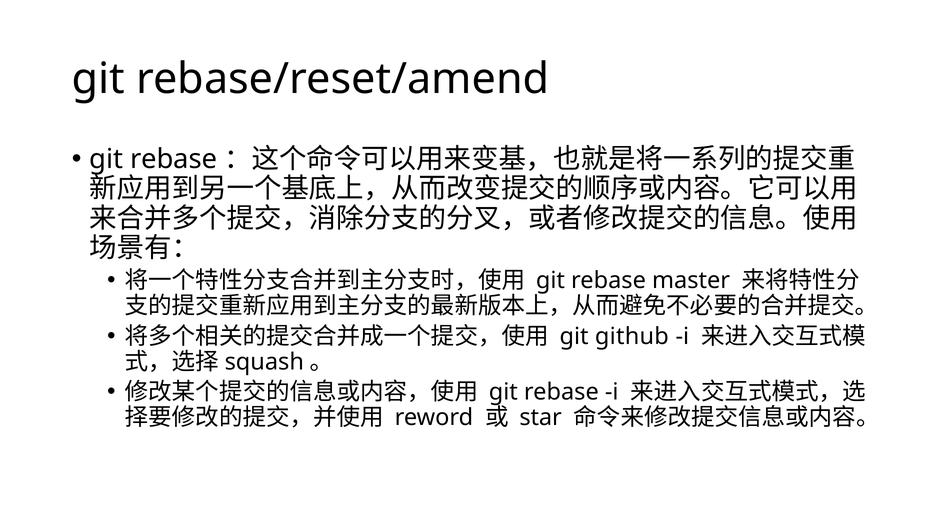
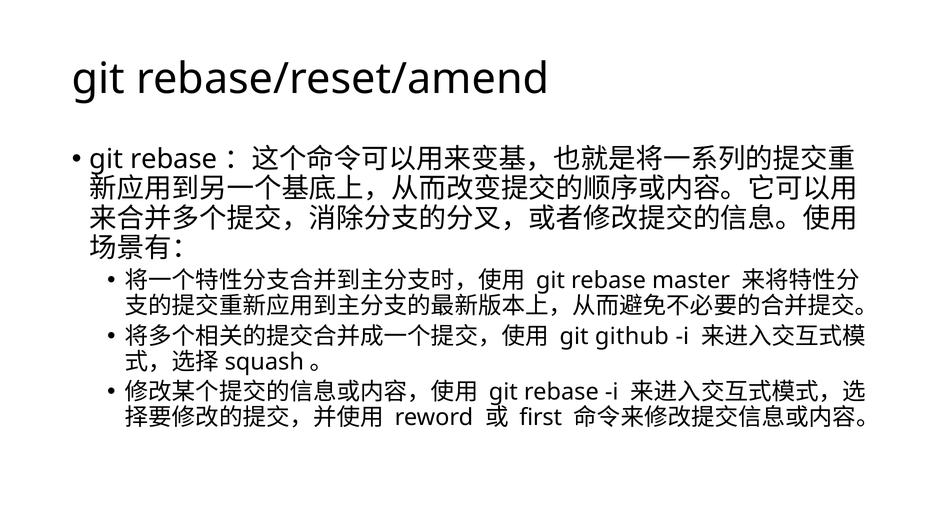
star: star -> first (541, 417)
